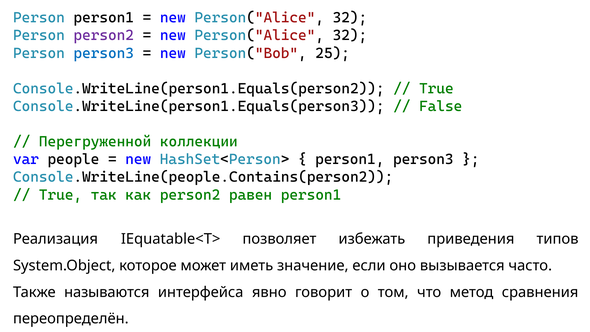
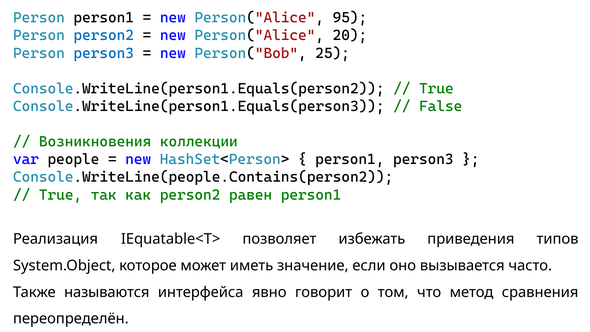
32: 32 -> 95 (350, 18)
person2 colour: purple -> blue (104, 35)
32: 32 -> 20 (350, 35)
Перегруженной: Перегруженной -> Возникновения (95, 142)
